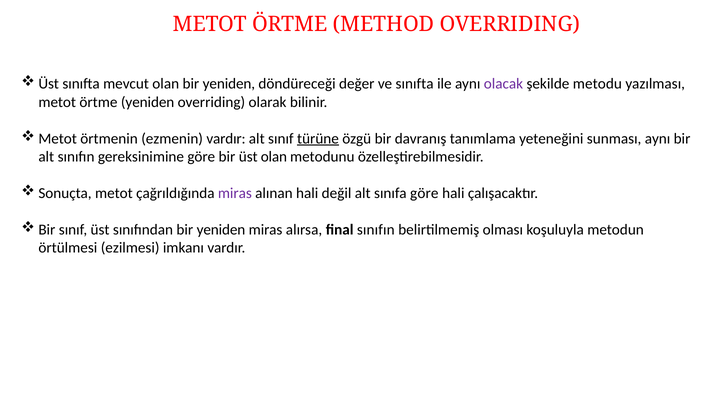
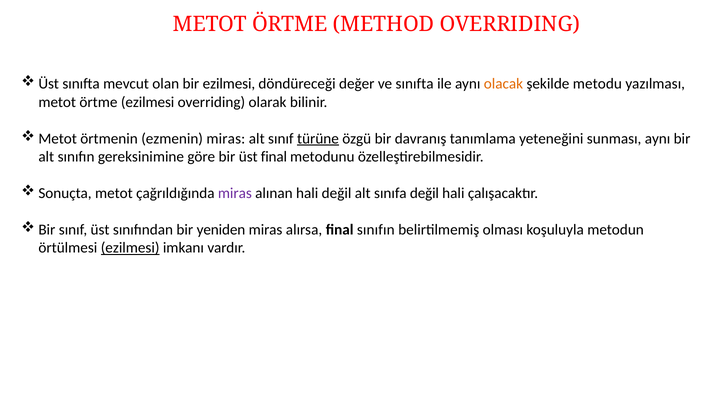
olan bir yeniden: yeniden -> ezilmesi (229, 84)
olacak colour: purple -> orange (503, 84)
örtme yeniden: yeniden -> ezilmesi (148, 102)
ezmenin vardır: vardır -> miras (226, 138)
üst olan: olan -> final (274, 157)
sınıfa göre: göre -> değil (424, 193)
ezilmesi underline: none -> present (130, 248)
